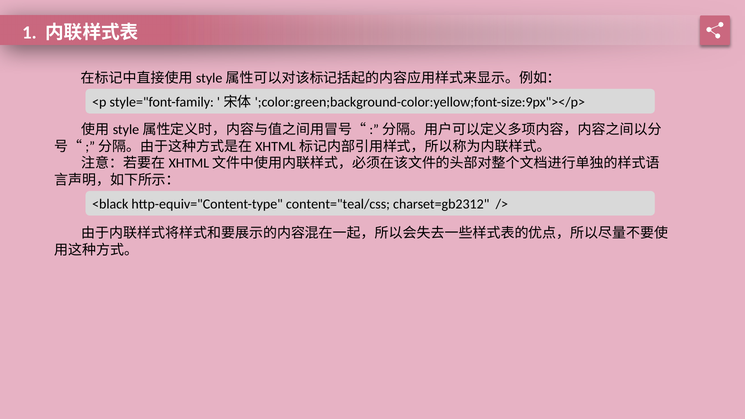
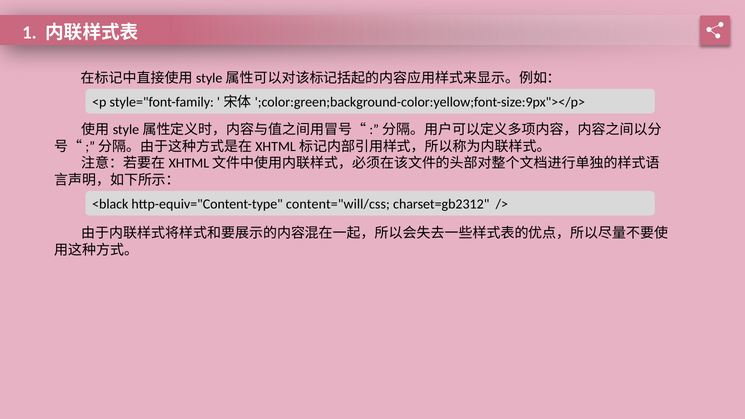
content="teal/css: content="teal/css -> content="will/css (338, 204)
